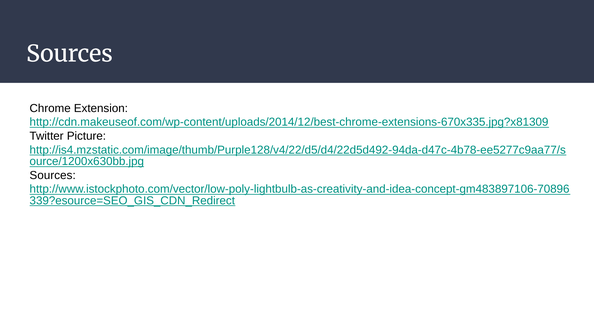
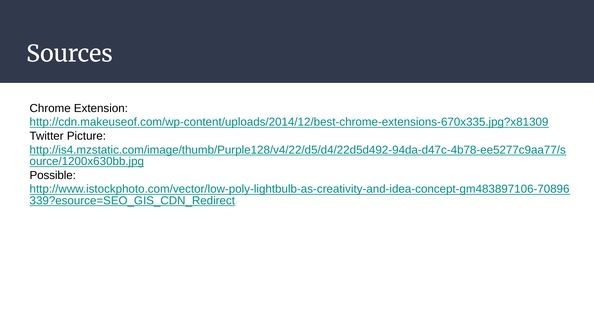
Sources: Sources -> Possible (53, 175)
